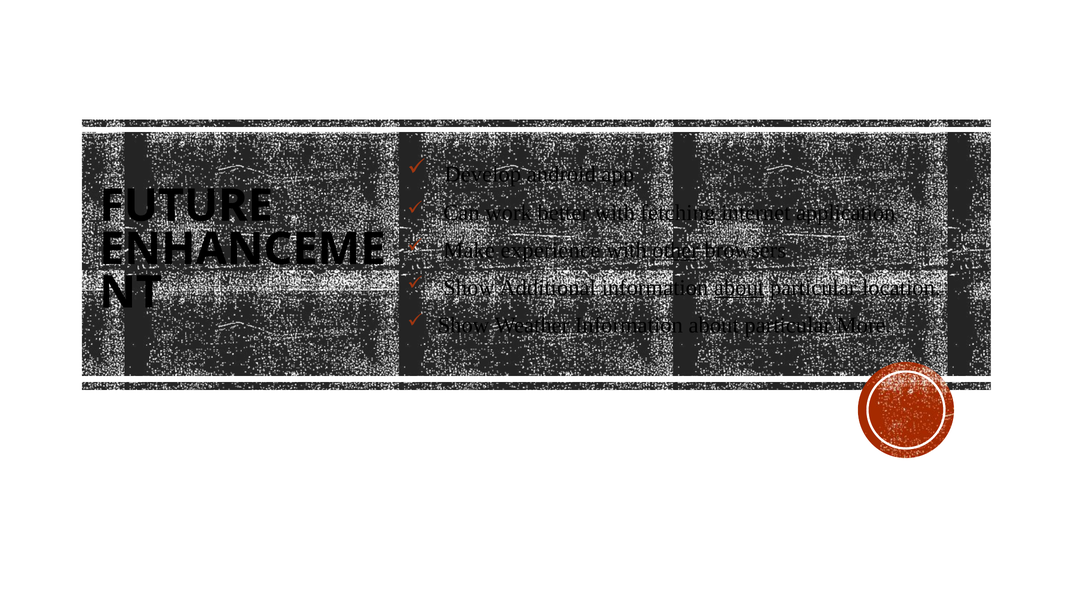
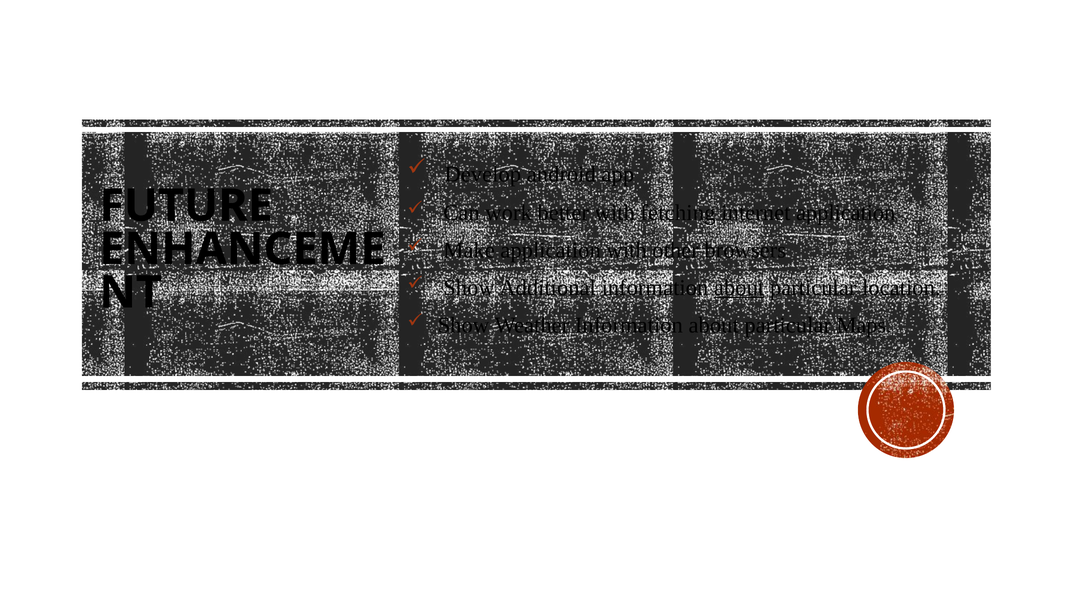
Make experience: experience -> application (551, 250)
other underline: present -> none (676, 250)
More: More -> Maps (864, 325)
